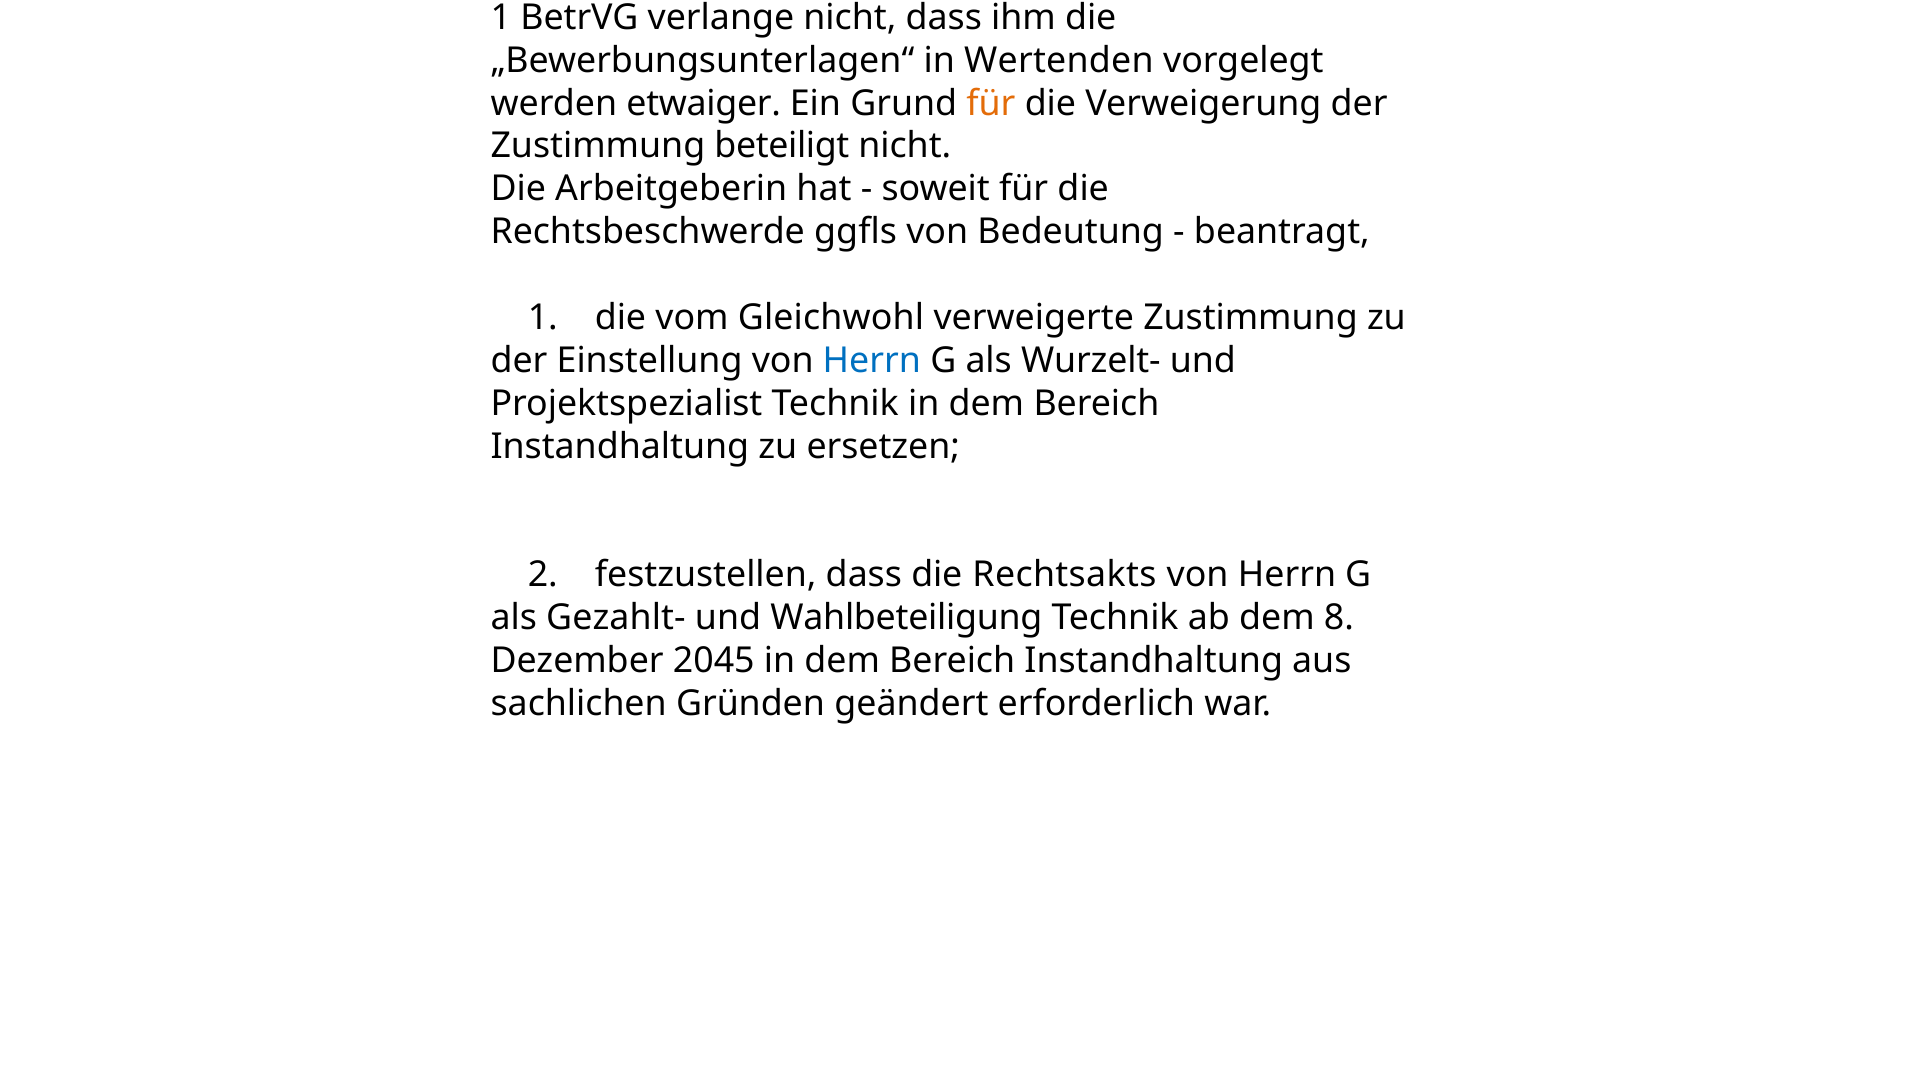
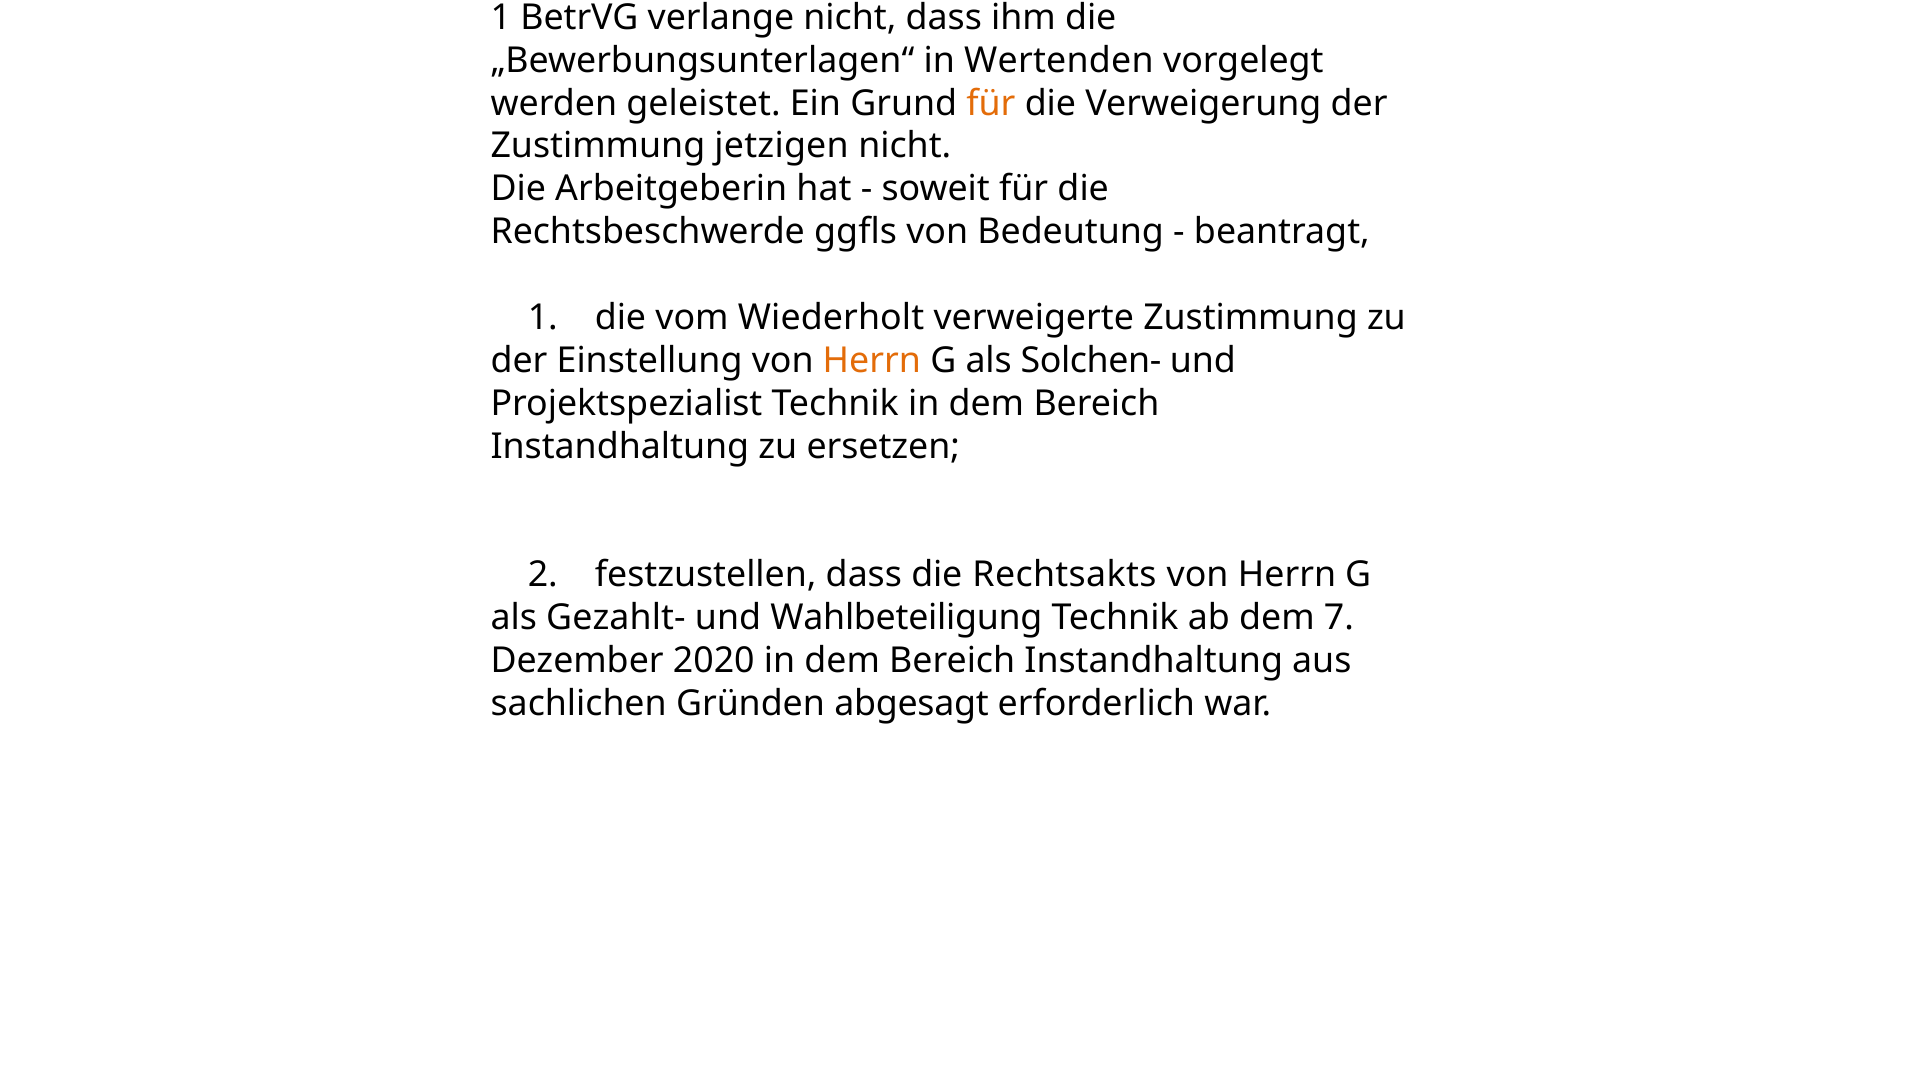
etwaiger: etwaiger -> geleistet (704, 103)
beteiligt: beteiligt -> jetzigen (782, 146)
Gleichwohl: Gleichwohl -> Wiederholt (831, 318)
Herrn colour: blue -> orange (872, 361)
Wurzelt-: Wurzelt- -> Solchen- (1091, 361)
8: 8 -> 7 (1339, 618)
2045: 2045 -> 2020 (714, 661)
geändert: geändert -> abgesagt (912, 704)
